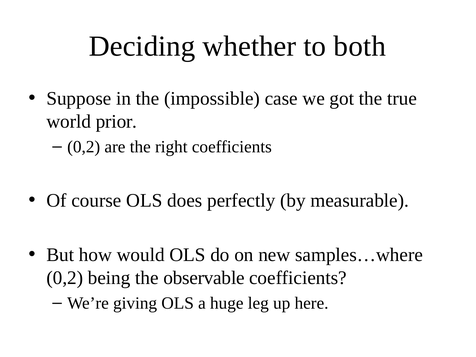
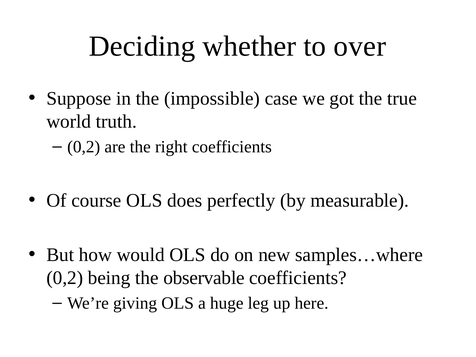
both: both -> over (360, 46)
prior: prior -> truth (116, 122)
